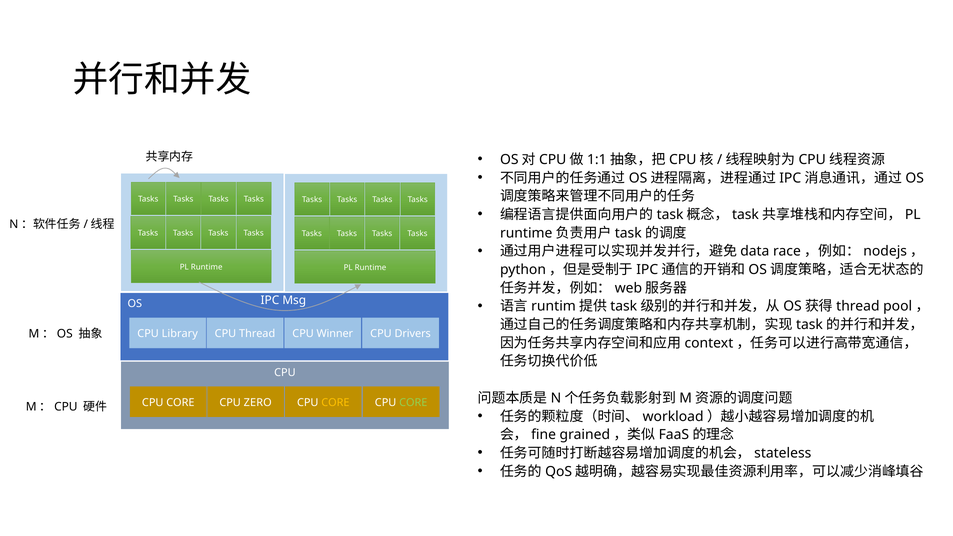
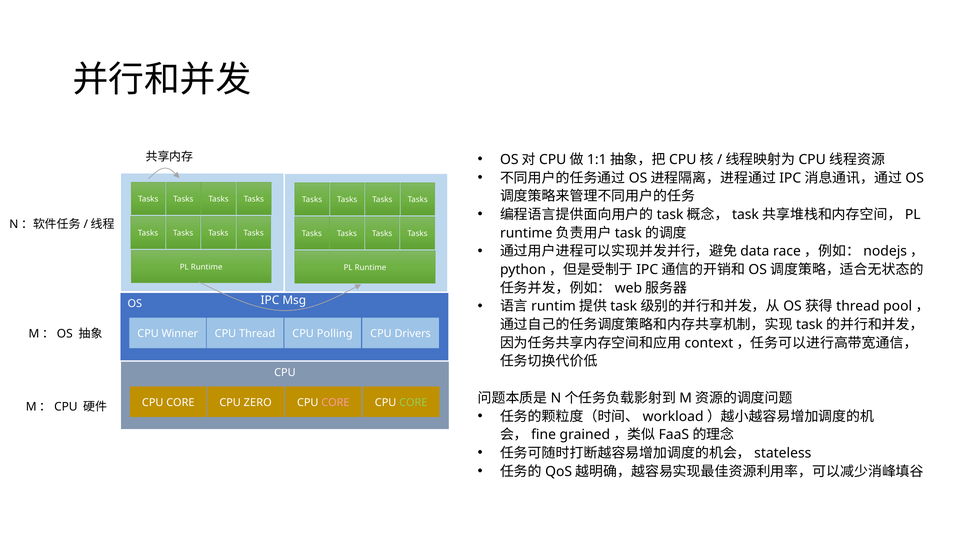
Library: Library -> Winner (180, 334)
Winner: Winner -> Polling (335, 334)
CORE colour: yellow -> pink (335, 403)
